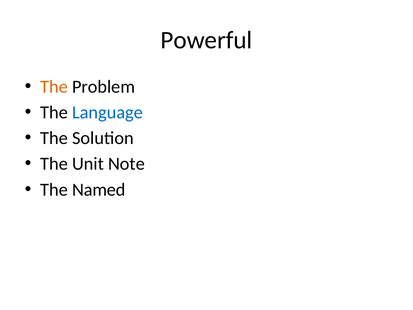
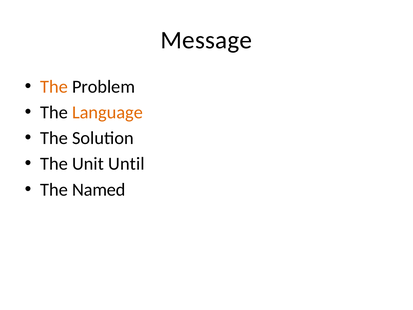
Powerful: Powerful -> Message (206, 40)
Language colour: blue -> orange (108, 112)
Note: Note -> Until (126, 164)
